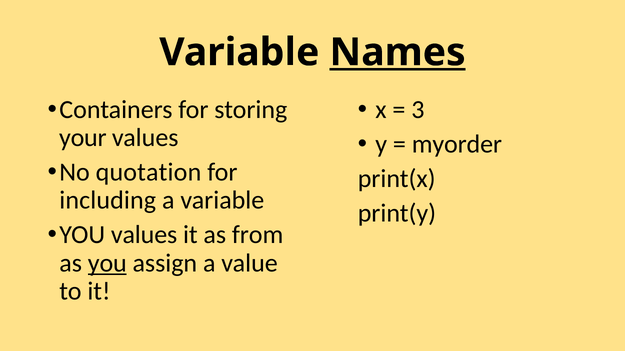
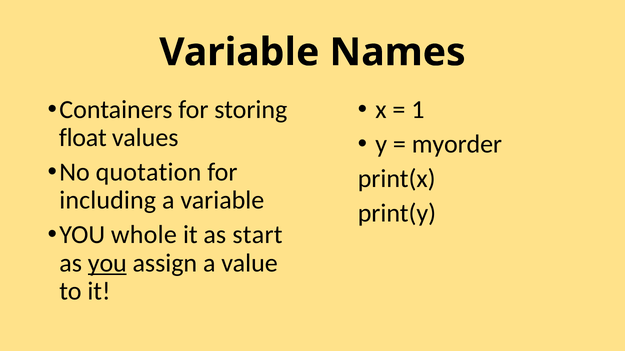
Names underline: present -> none (398, 52)
3: 3 -> 1 (418, 110)
your: your -> float (83, 138)
YOU values: values -> whole (144, 235)
from: from -> start (257, 235)
